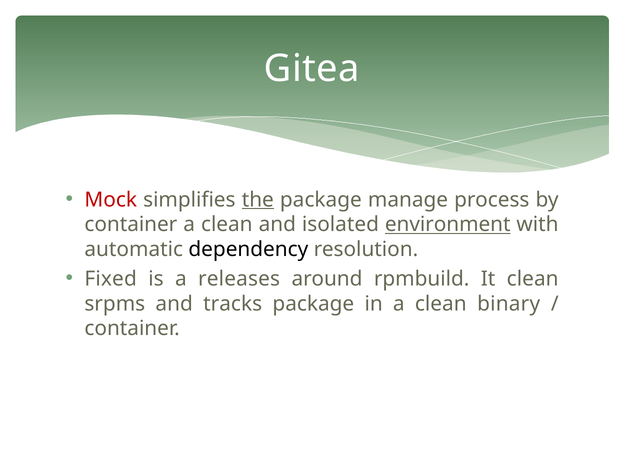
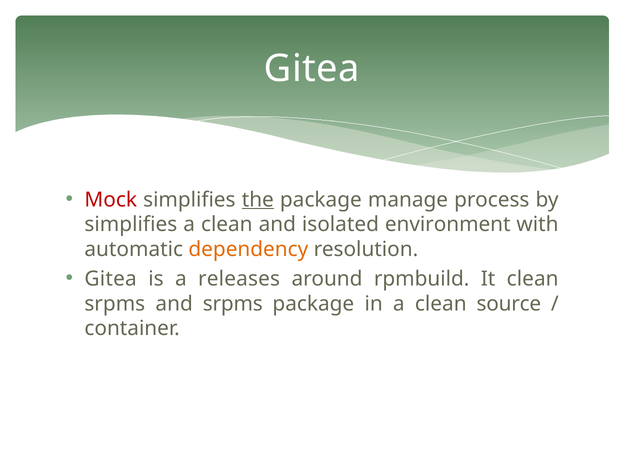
container: container -> simplifies (131, 225)
environment underline: present -> none (448, 225)
dependency colour: black -> orange (248, 250)
Fixed: Fixed -> Gitea (111, 279)
and tracks: tracks -> srpms (233, 304)
binary: binary -> source (509, 304)
